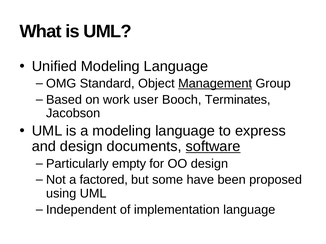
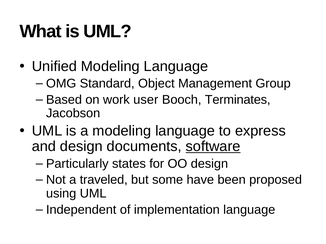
Management underline: present -> none (215, 84)
empty: empty -> states (129, 164)
factored: factored -> traveled (104, 180)
